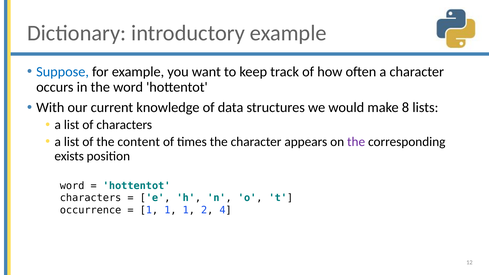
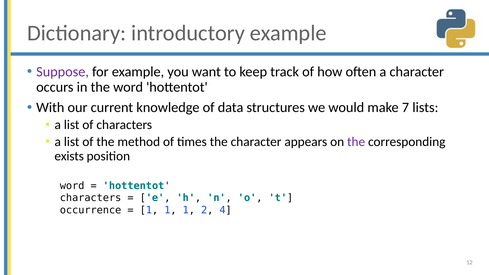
Suppose colour: blue -> purple (63, 72)
8: 8 -> 7 (406, 108)
content: content -> method (139, 142)
